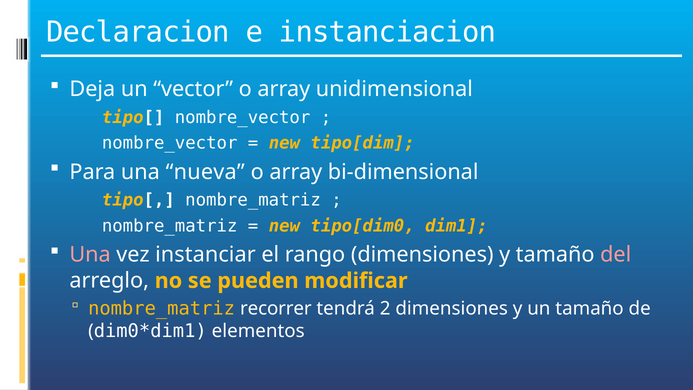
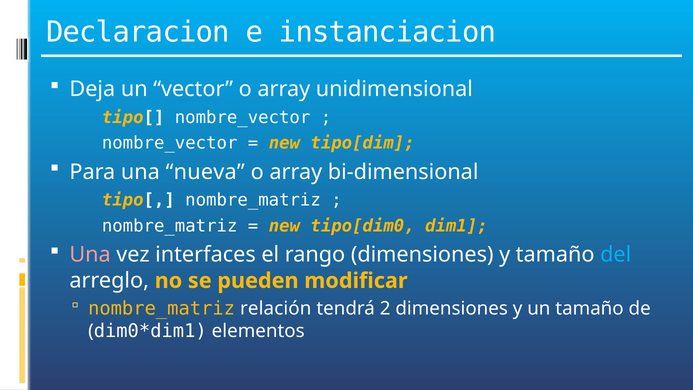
instanciar: instanciar -> interfaces (205, 255)
del colour: pink -> light blue (616, 255)
recorrer: recorrer -> relación (276, 308)
